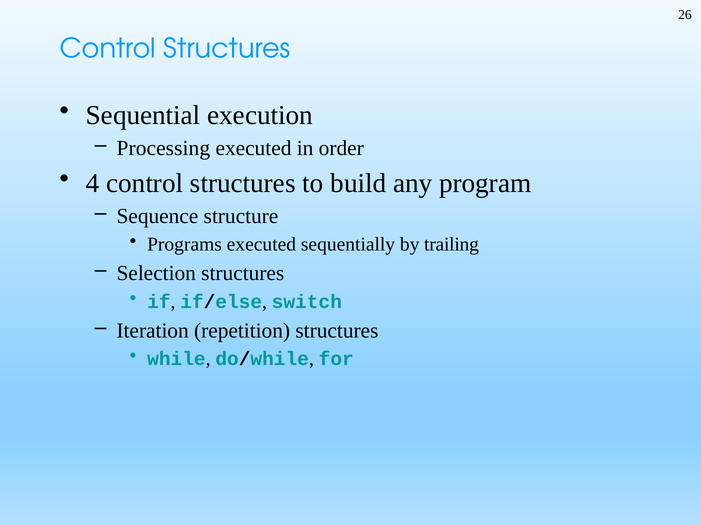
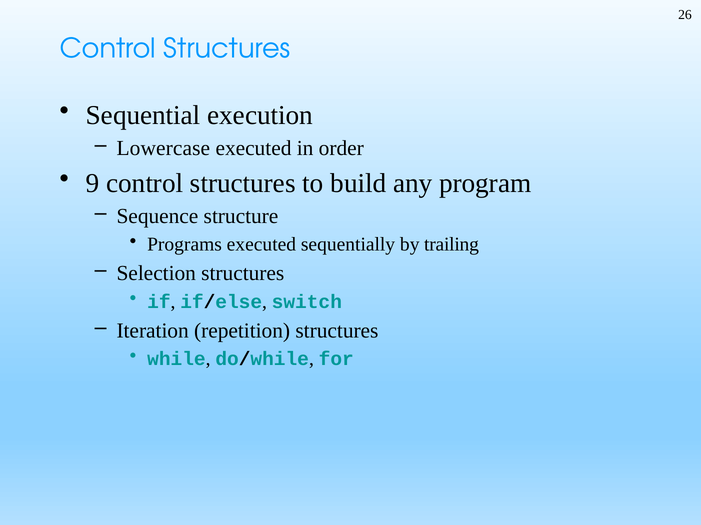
Processing: Processing -> Lowercase (163, 148)
4: 4 -> 9 (93, 183)
